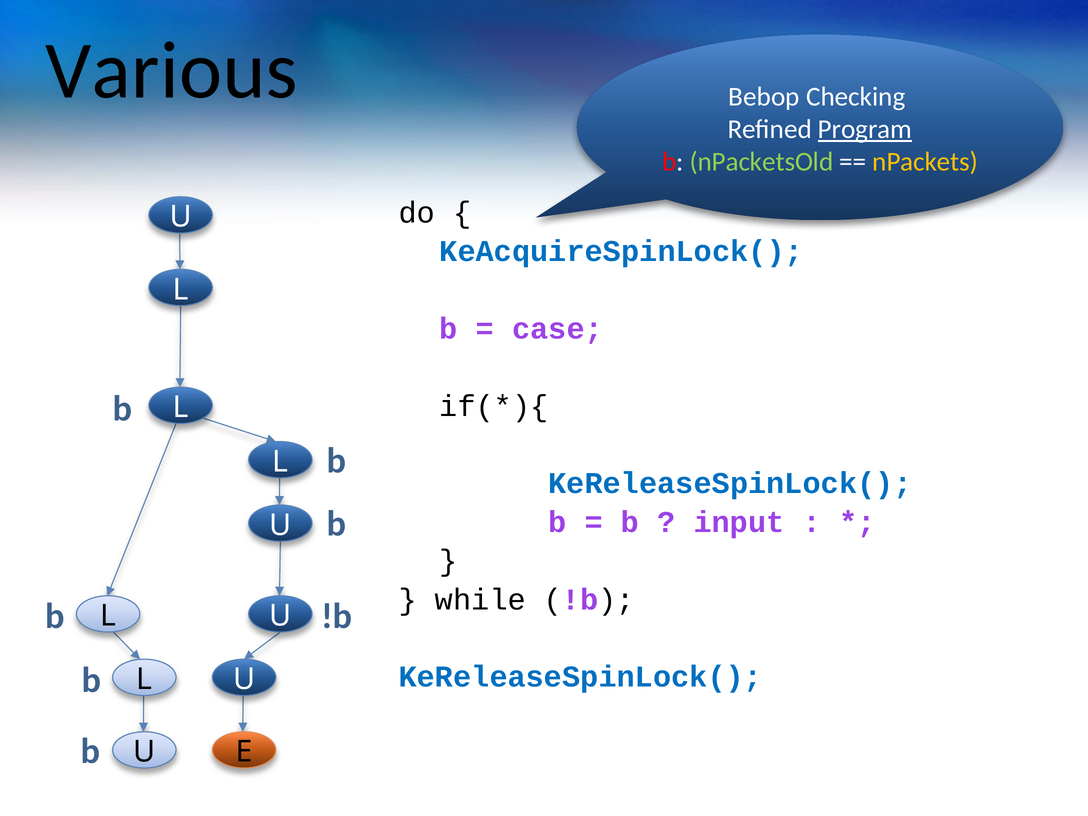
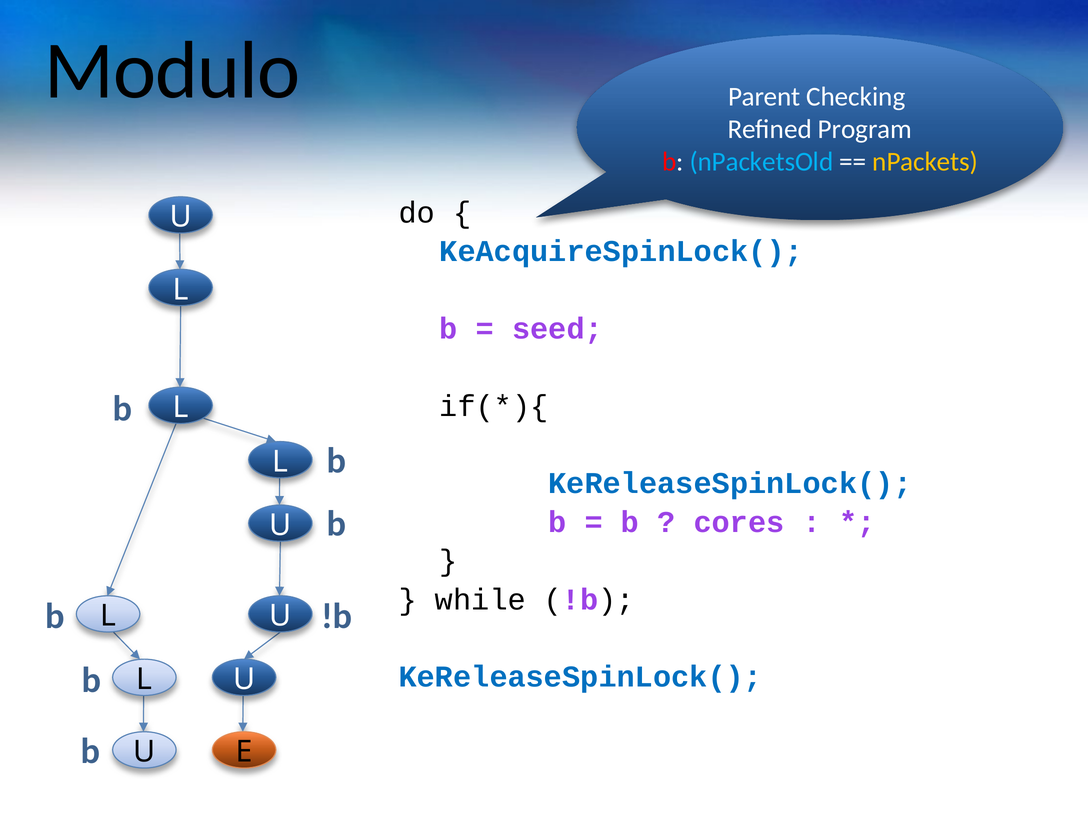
Various: Various -> Modulo (172, 71)
Bebop: Bebop -> Parent (764, 97)
Program underline: present -> none (865, 129)
nPacketsOld colour: light green -> light blue (761, 162)
case: case -> seed (557, 329)
input: input -> cores (739, 522)
